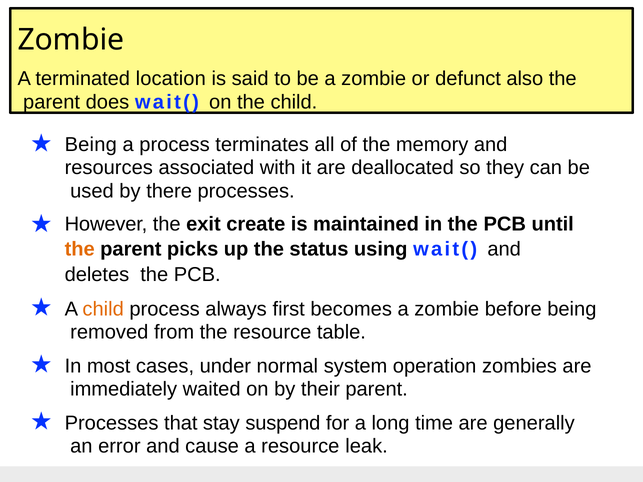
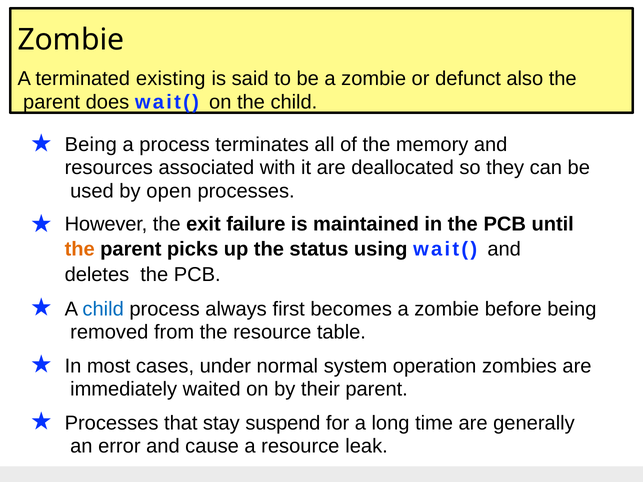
location: location -> existing (171, 79)
there: there -> open (169, 191)
create: create -> failure (256, 224)
child colour: orange -> blue (103, 309)
